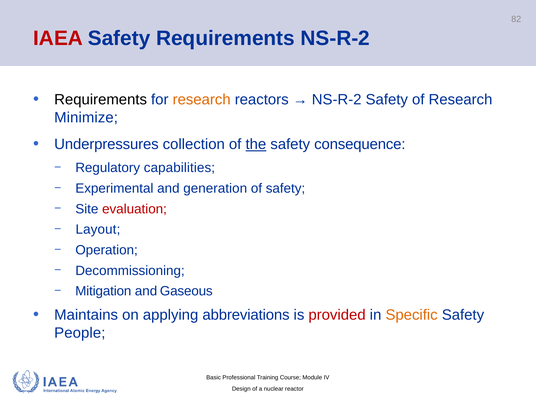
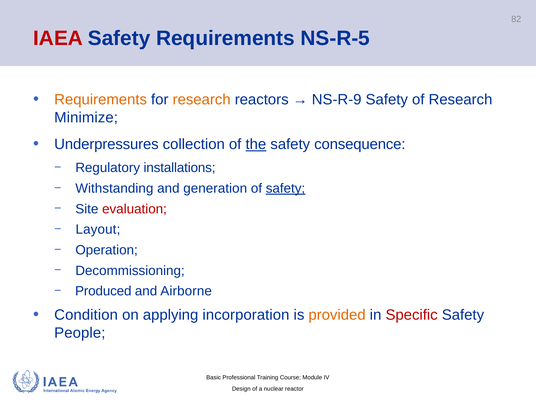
Requirements NS-R-2: NS-R-2 -> NS-R-5 (335, 38)
Requirements colour: black -> orange (101, 100)
NS-R-2: NS-R-2 -> NS-R-9 (337, 100)
capabilities: capabilities -> installations (180, 168)
Experimental: Experimental -> Withstanding (114, 188)
safety underline: none -> present (285, 188)
Mitigation: Mitigation -> Produced (103, 291)
Gaseous: Gaseous -> Airborne (186, 291)
Maintains: Maintains -> Condition (86, 315)
abbreviations: abbreviations -> incorporation (246, 315)
provided colour: red -> orange (337, 315)
Specific colour: orange -> red (412, 315)
